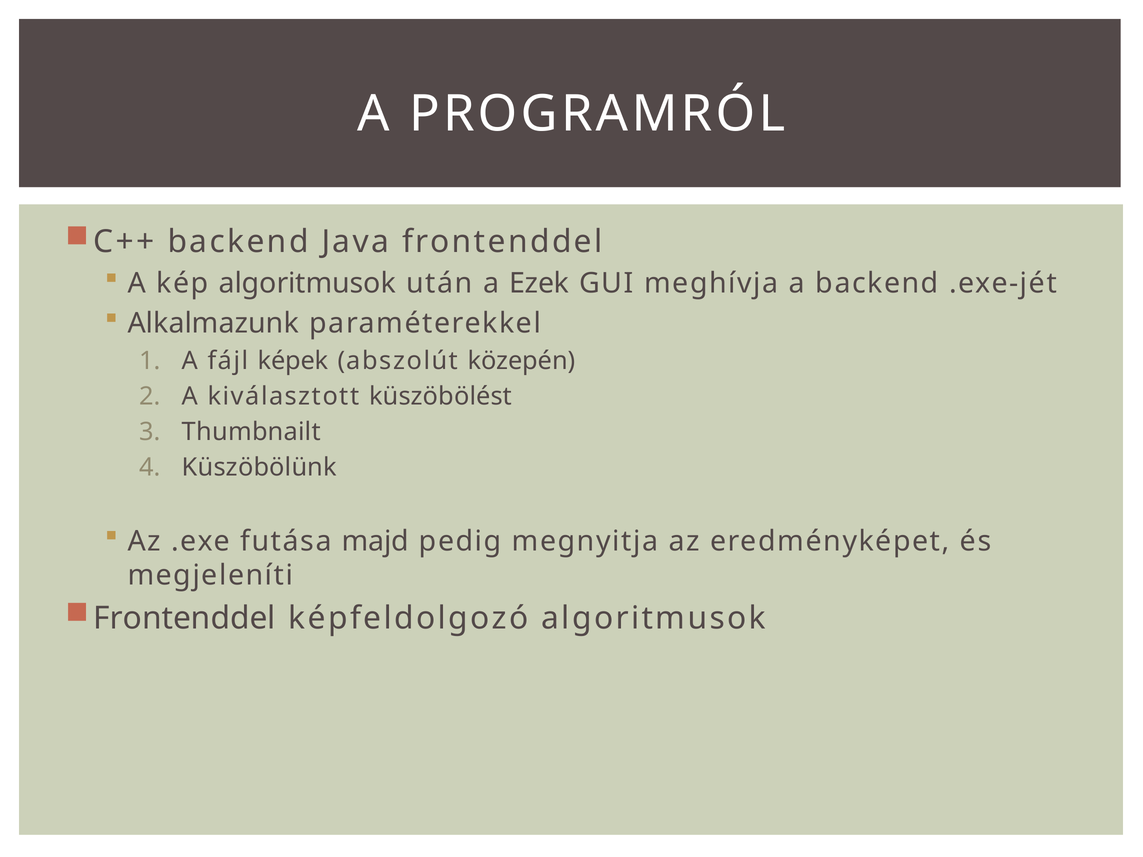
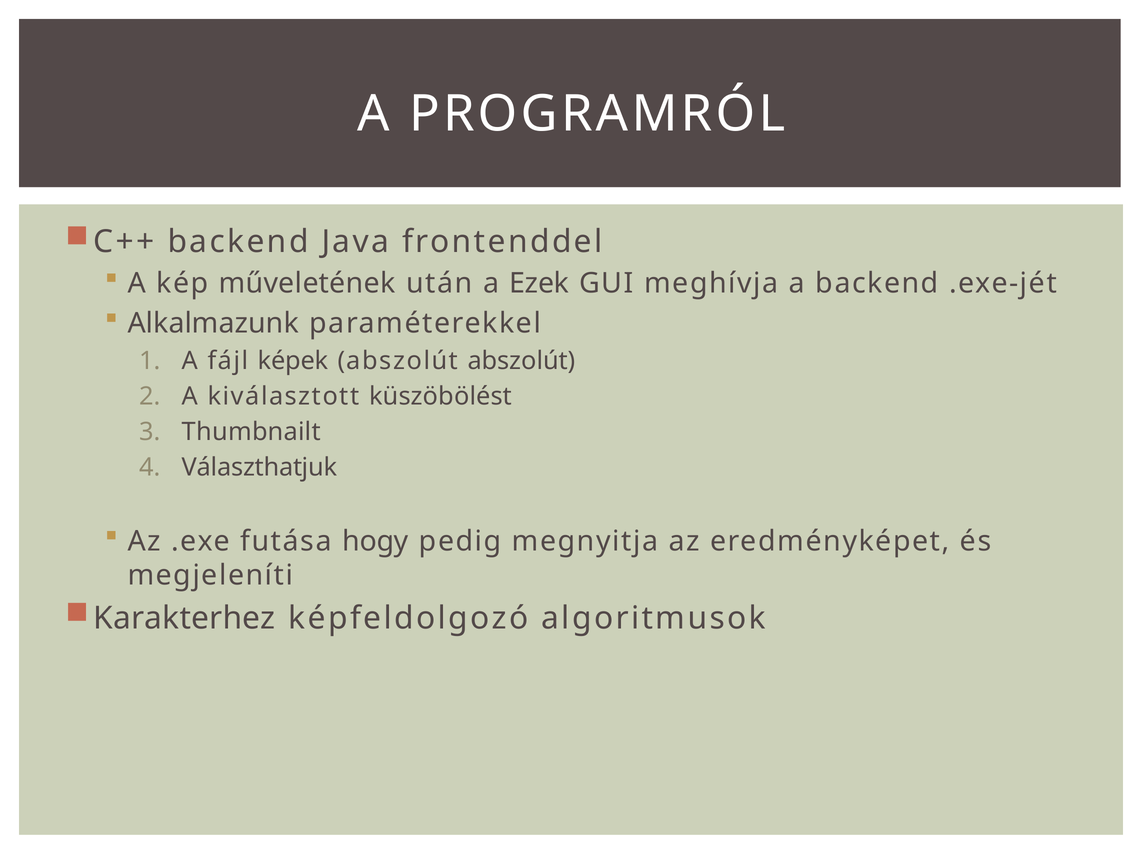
kép algoritmusok: algoritmusok -> műveletének (307, 284)
abszolút közepén: közepén -> abszolút (522, 361)
Küszöbölünk: Küszöbölünk -> Választhatjuk (260, 467)
majd: majd -> hogy (375, 541)
Frontenddel: Frontenddel -> Karakterhez (184, 618)
